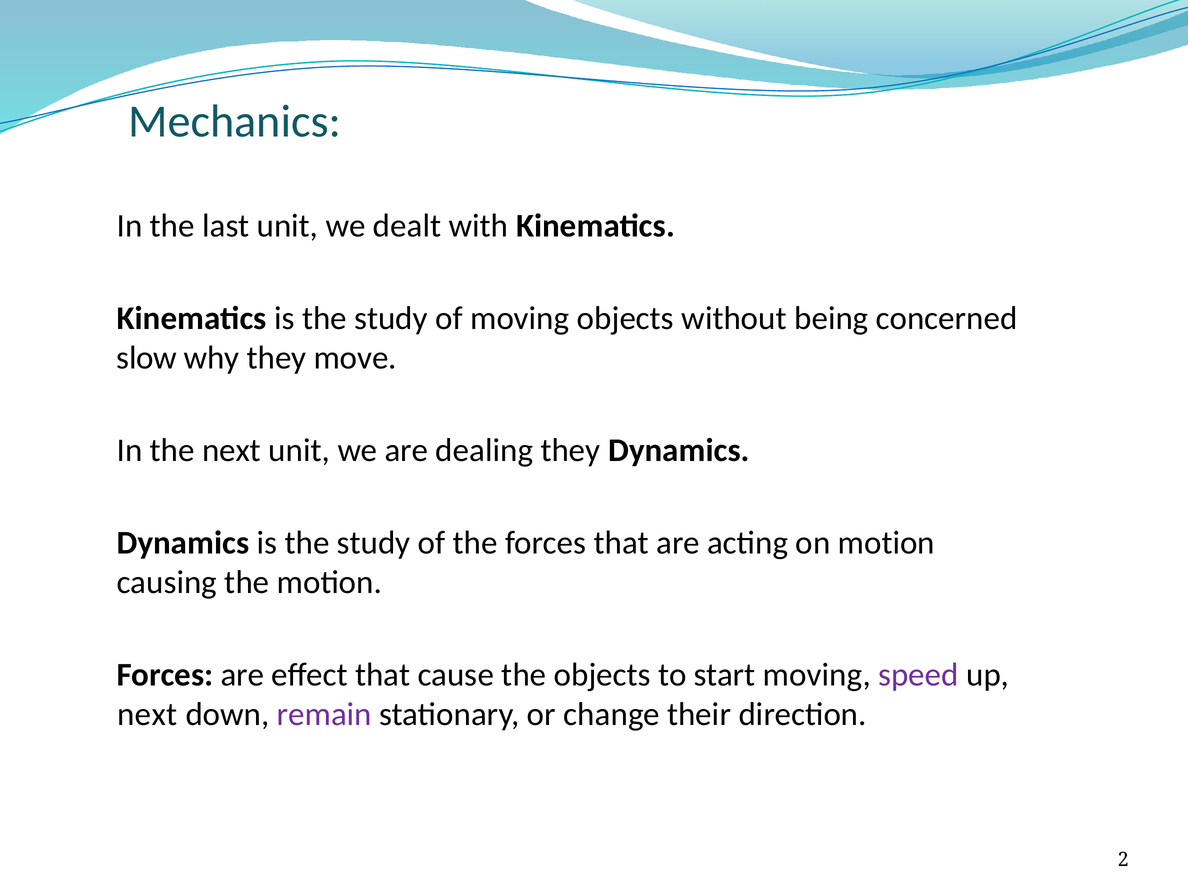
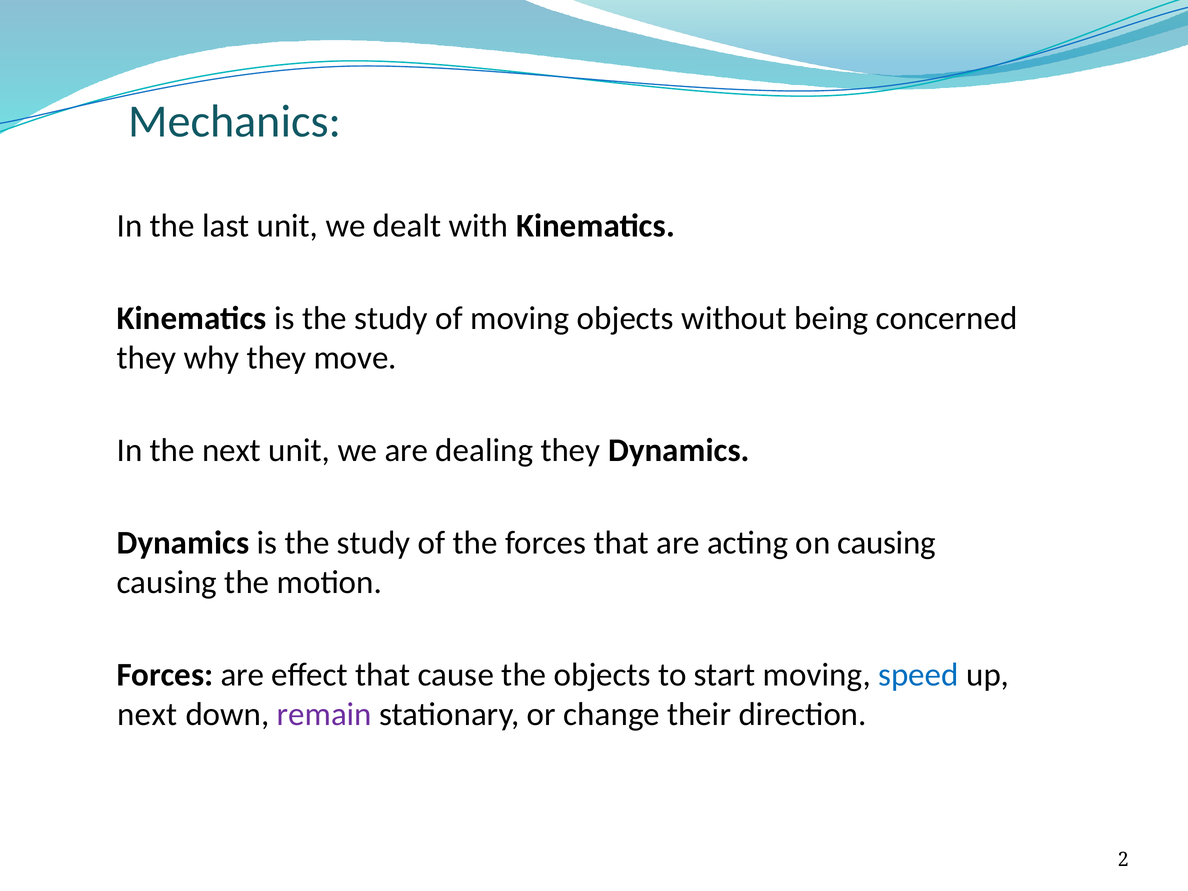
slow: slow -> they (147, 358)
on motion: motion -> causing (886, 543)
speed colour: purple -> blue (918, 675)
